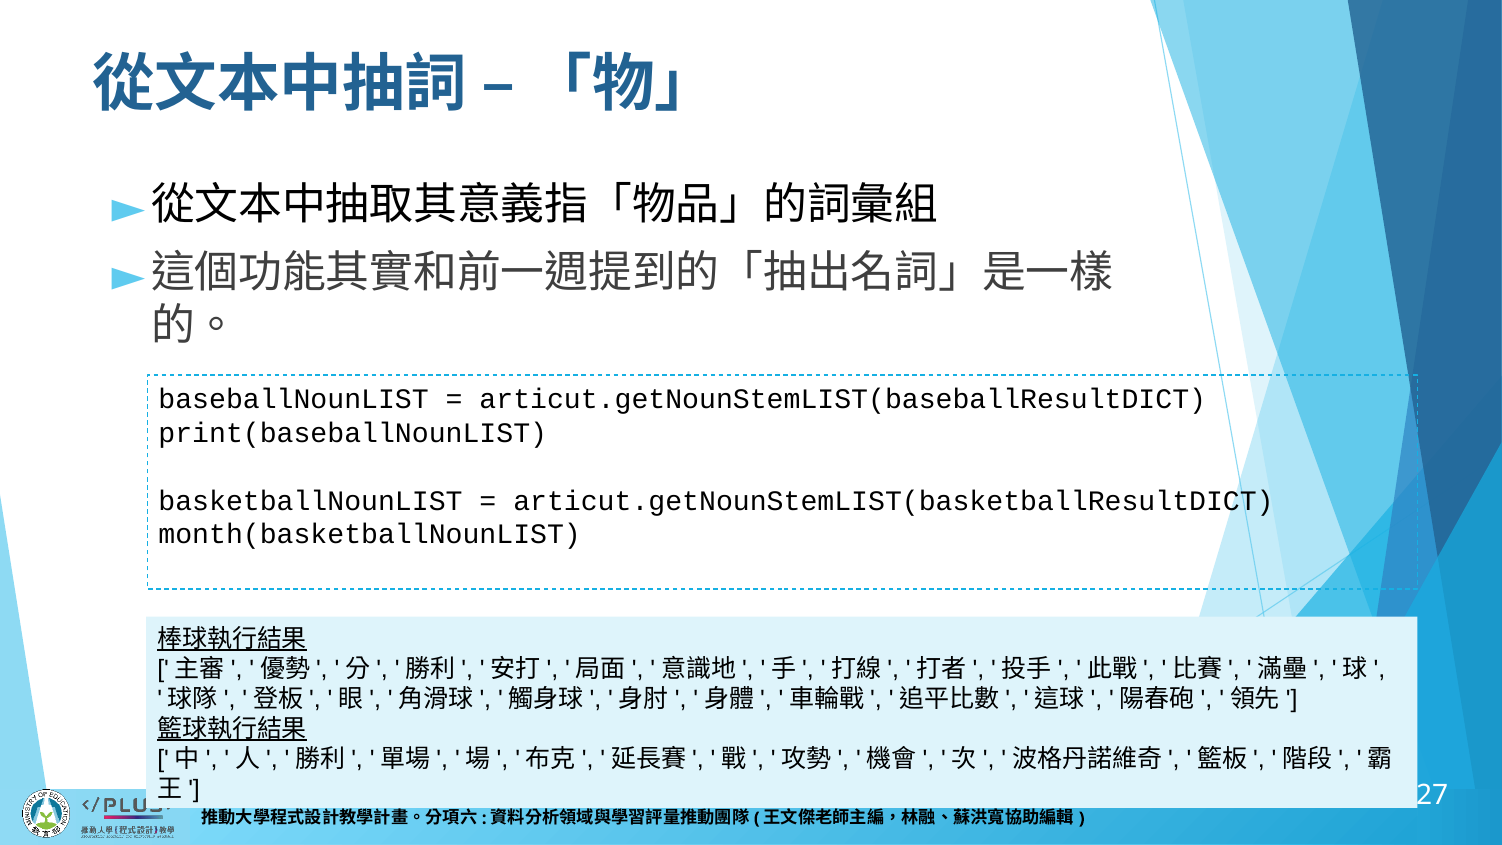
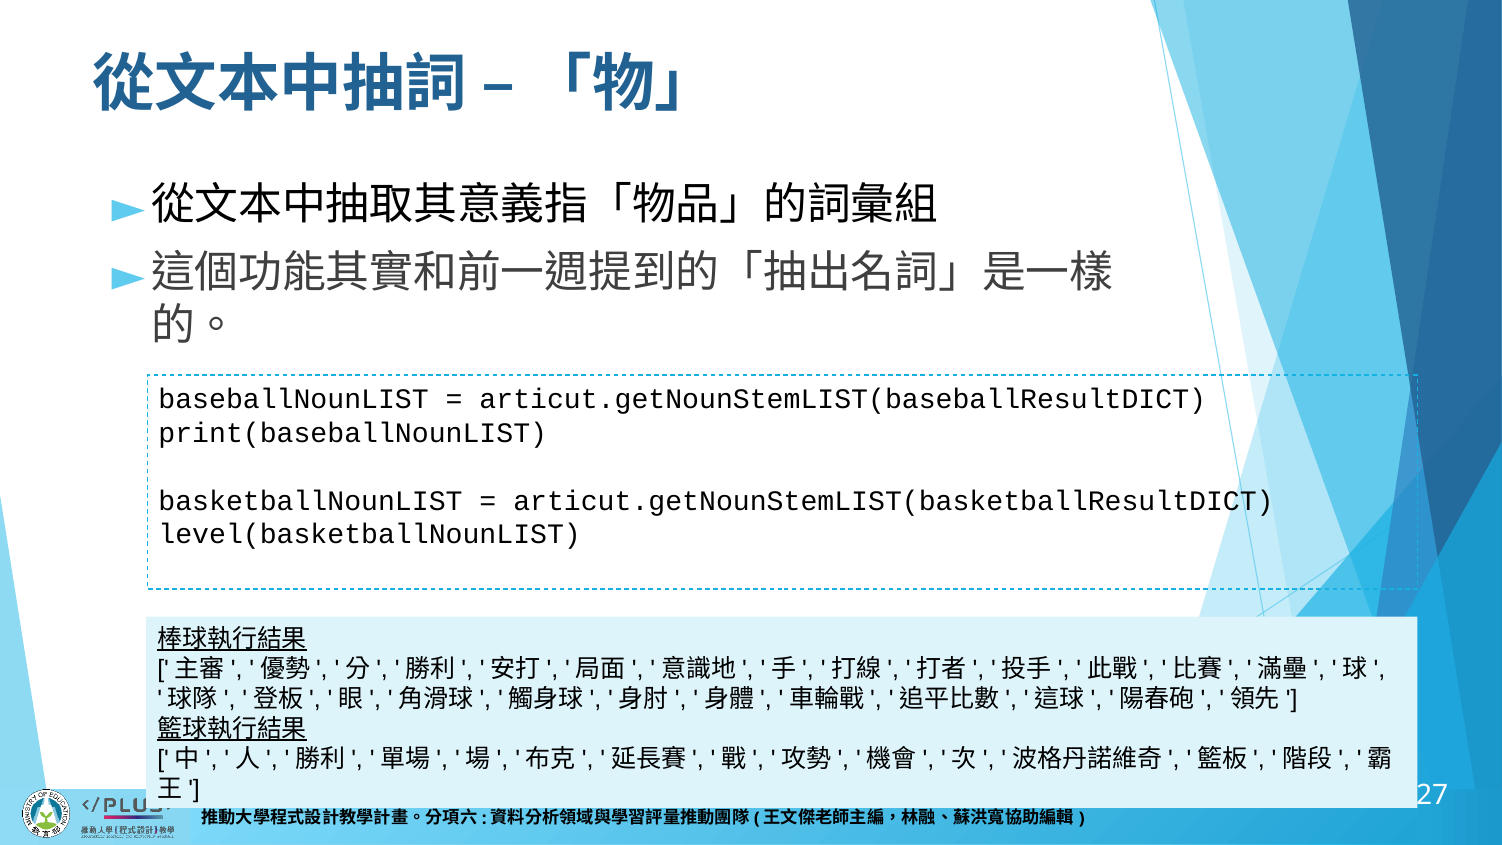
month(basketballNounLIST: month(basketballNounLIST -> level(basketballNounLIST (370, 535)
